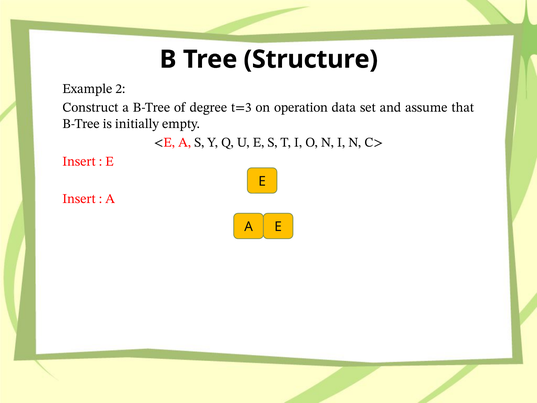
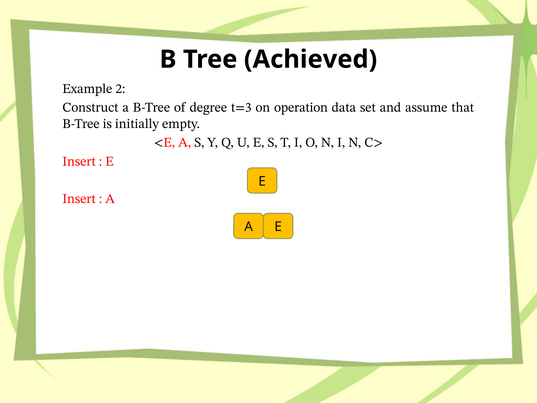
Structure: Structure -> Achieved (311, 59)
